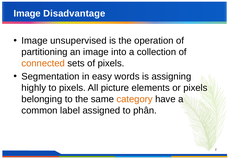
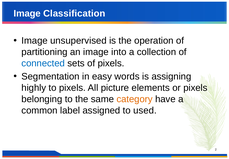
Disadvantage: Disadvantage -> Classification (74, 13)
connected colour: orange -> blue (43, 63)
phân: phân -> used (145, 110)
